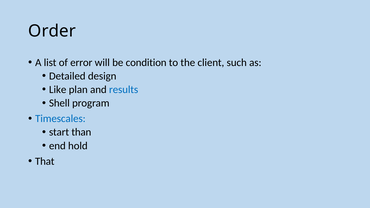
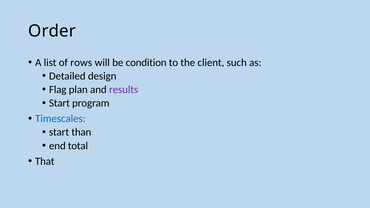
error: error -> rows (81, 63)
Like: Like -> Flag (58, 90)
results colour: blue -> purple (124, 90)
Shell: Shell -> Start (59, 103)
hold: hold -> total (78, 146)
